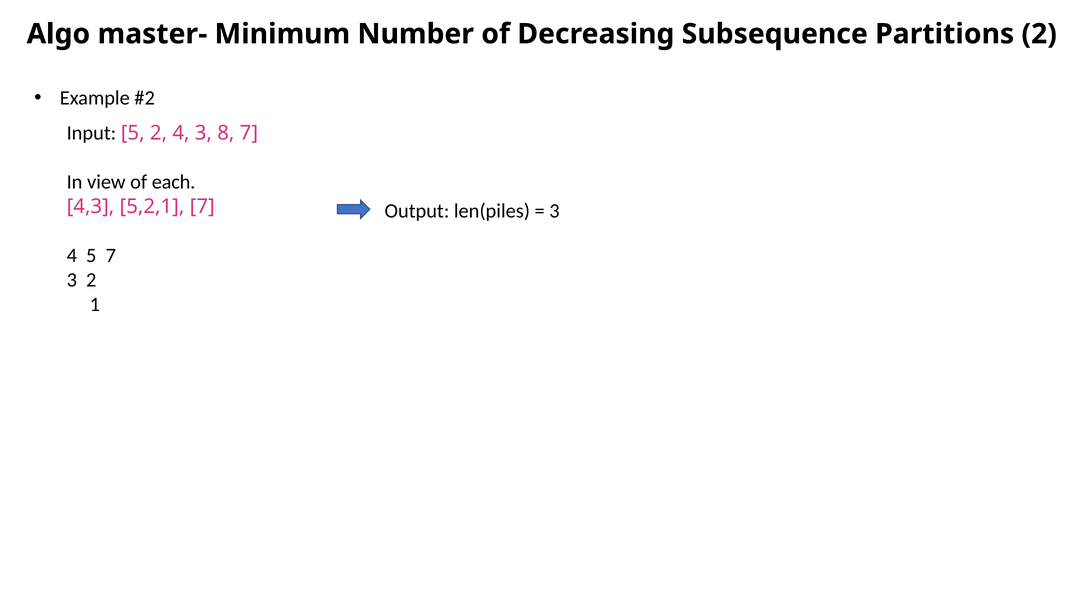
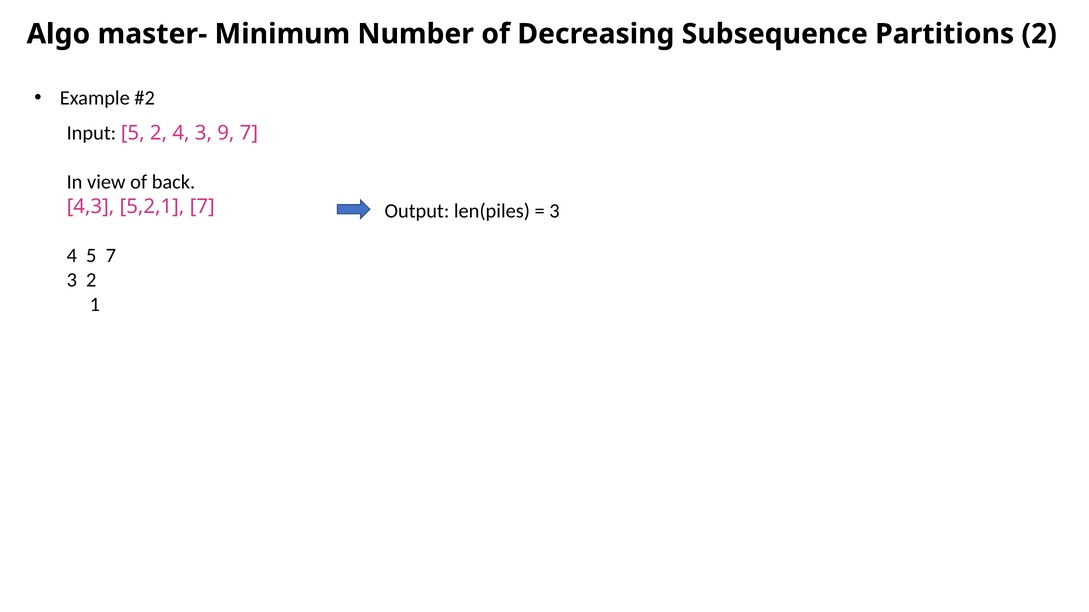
8: 8 -> 9 (226, 133)
each: each -> back (173, 182)
